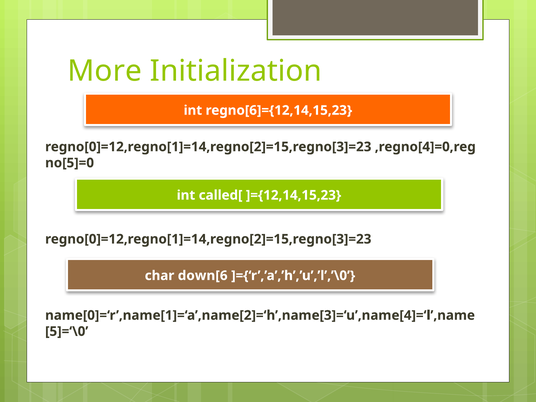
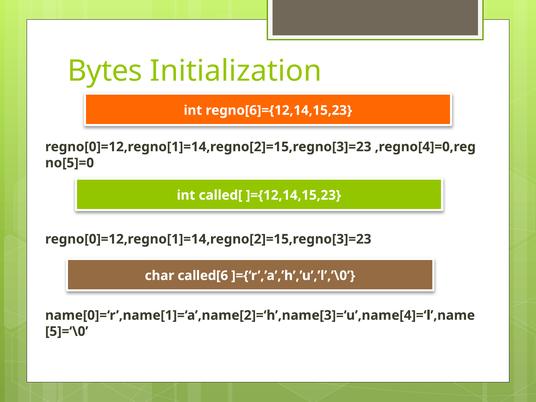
More: More -> Bytes (105, 71)
down[6: down[6 -> called[6 (203, 276)
